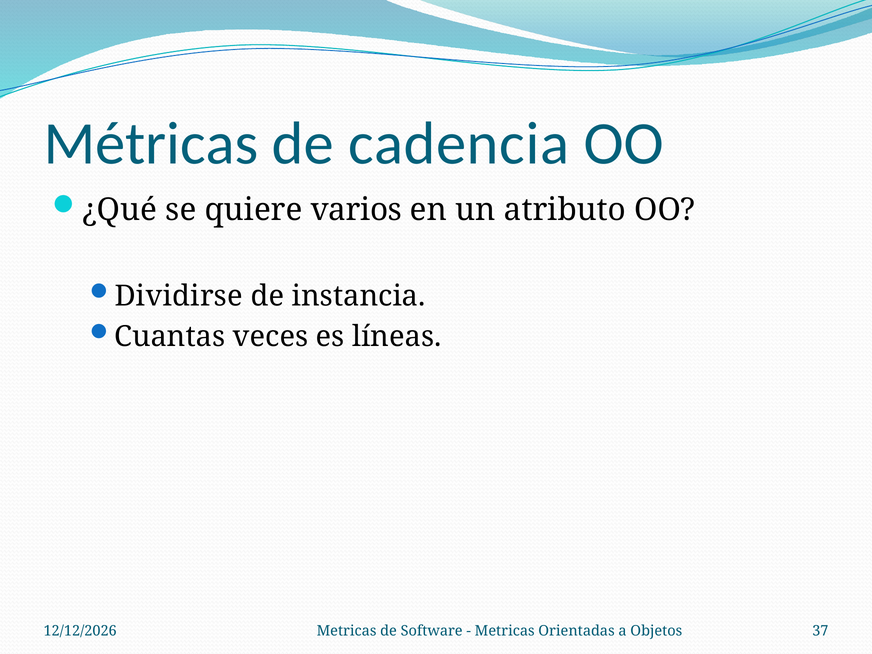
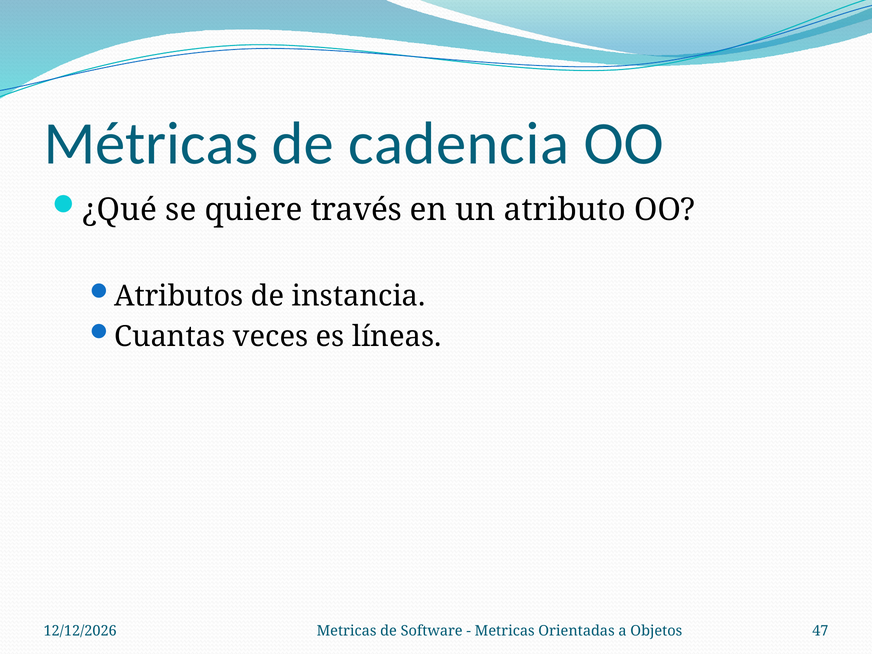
varios: varios -> través (356, 210)
Dividirse: Dividirse -> Atributos (179, 296)
37: 37 -> 47 (820, 631)
